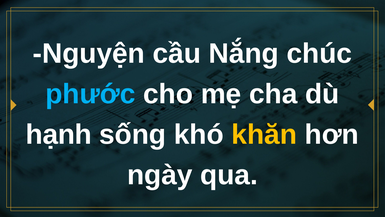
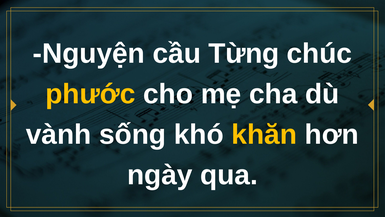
Nắng: Nắng -> Từng (244, 53)
phước colour: light blue -> yellow (90, 94)
hạnh: hạnh -> vành (59, 134)
